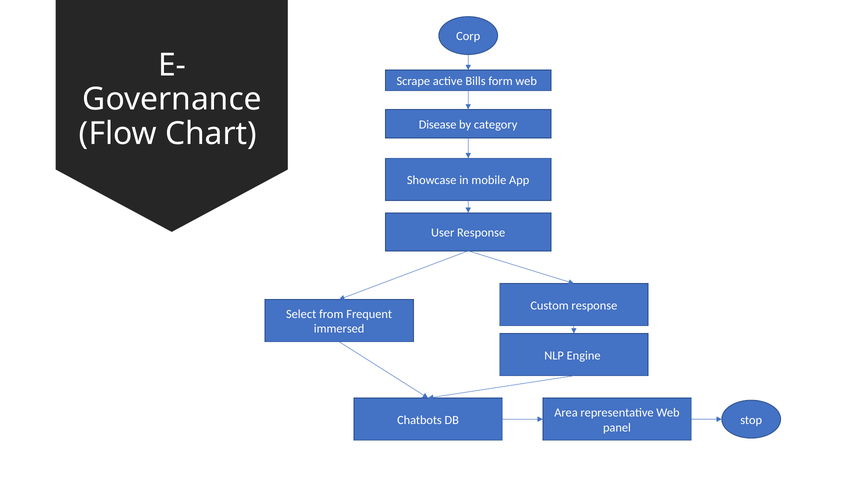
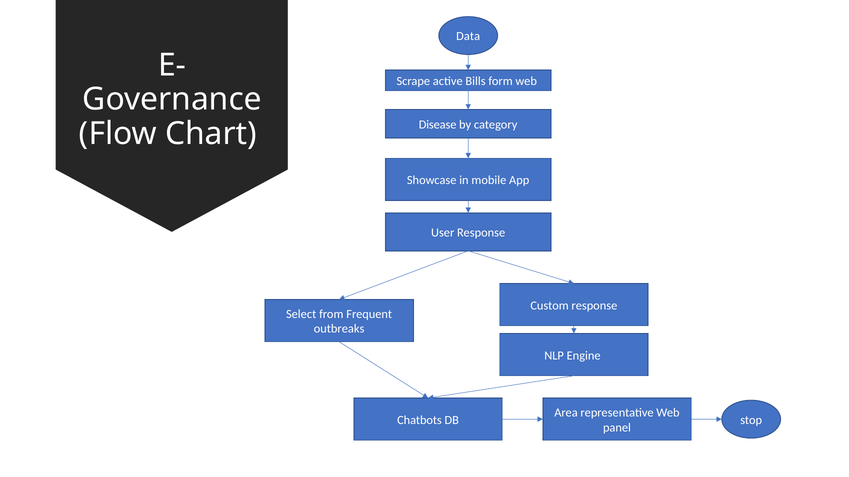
Corp: Corp -> Data (468, 36)
immersed: immersed -> outbreaks (339, 329)
